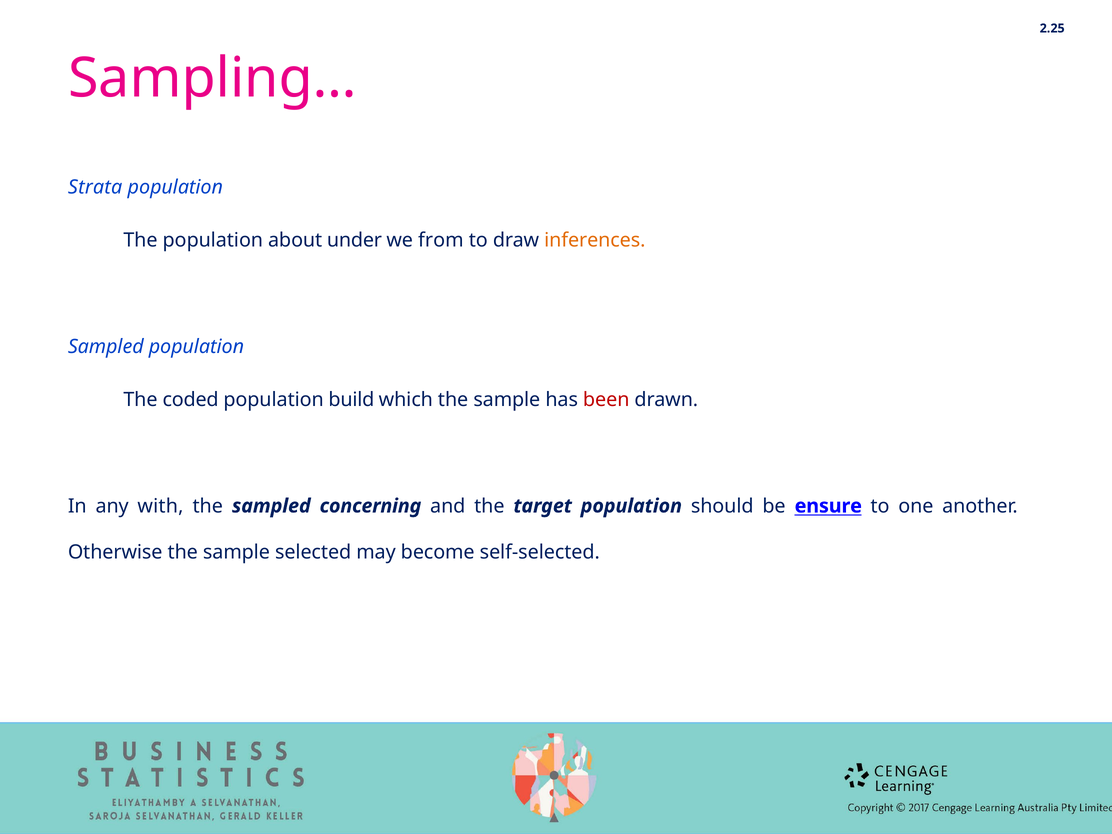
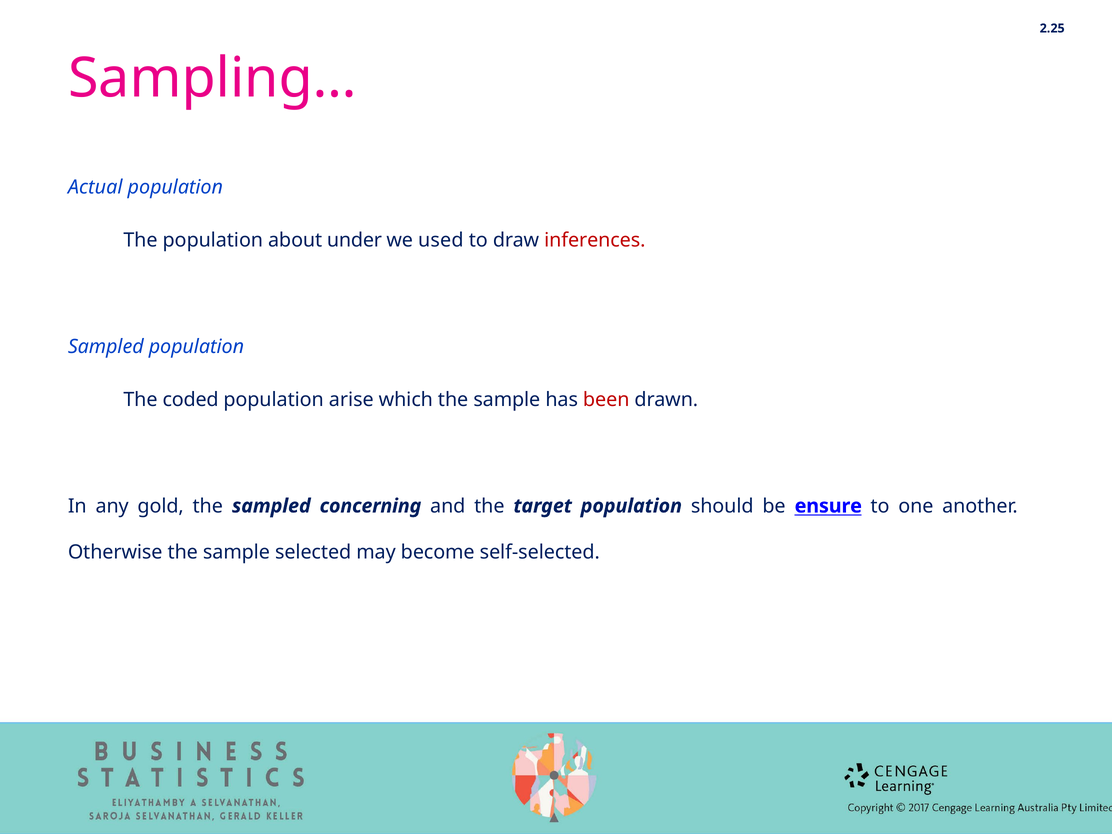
Strata: Strata -> Actual (95, 187)
from: from -> used (441, 240)
inferences colour: orange -> red (595, 240)
build: build -> arise (351, 400)
with: with -> gold (161, 506)
